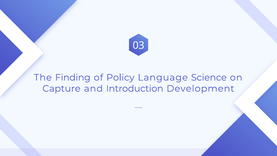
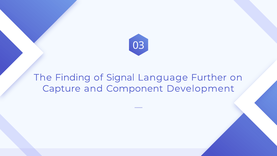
Policy: Policy -> Signal (120, 77)
Science: Science -> Further (209, 77)
Introduction: Introduction -> Component (135, 88)
